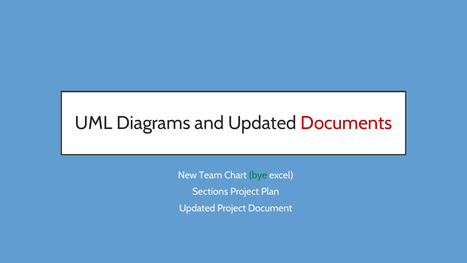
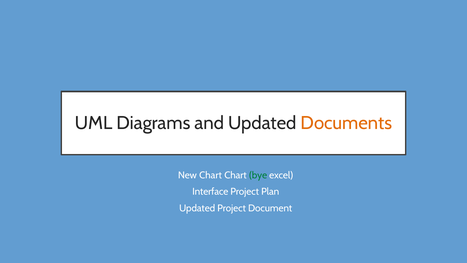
Documents colour: red -> orange (346, 123)
New Team: Team -> Chart (211, 175)
Sections: Sections -> Interface (210, 192)
